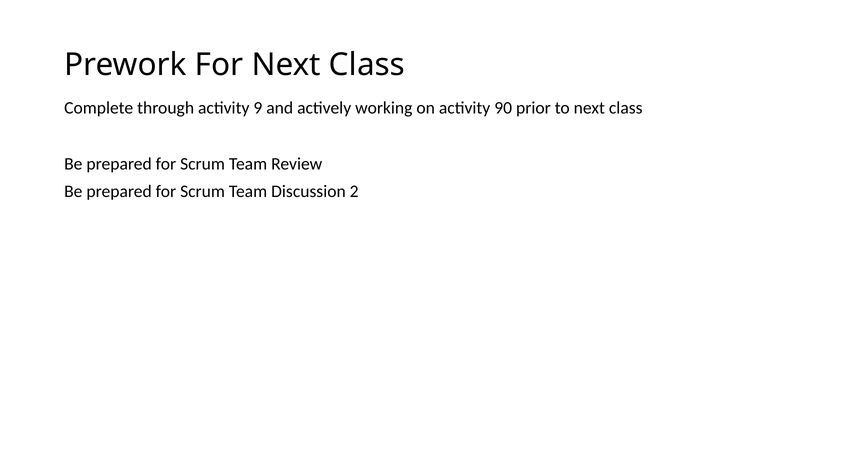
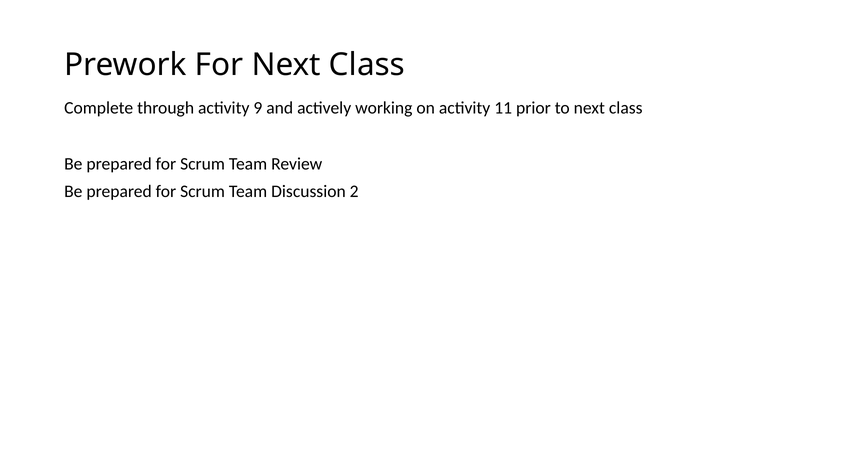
90: 90 -> 11 (503, 108)
